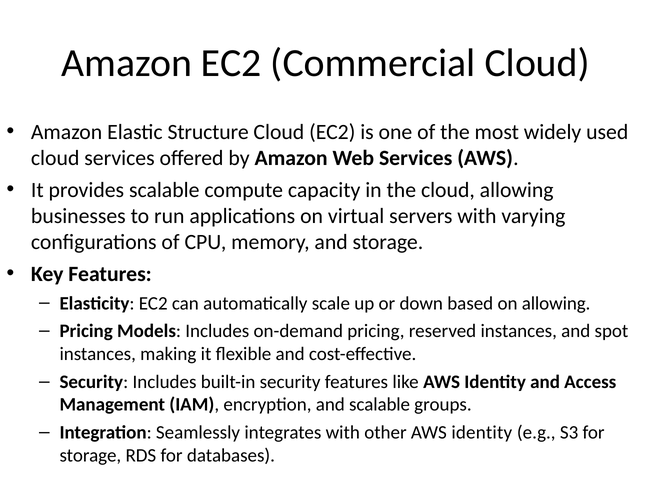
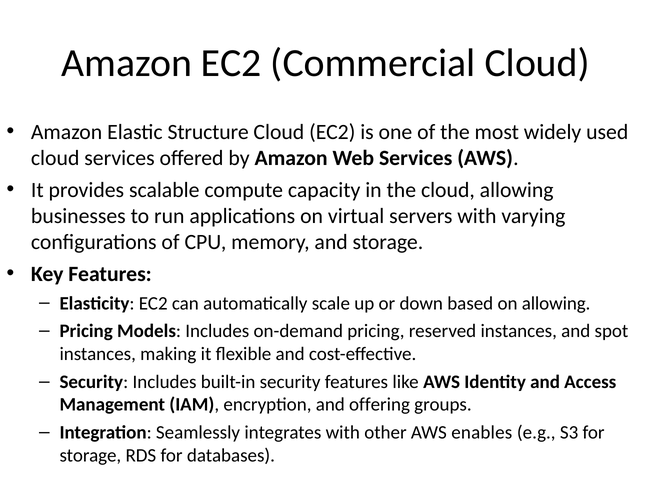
and scalable: scalable -> offering (380, 405)
other AWS identity: identity -> enables (482, 433)
